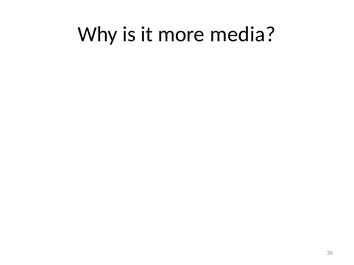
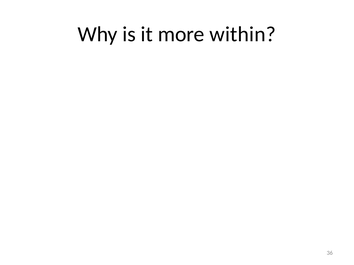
media: media -> within (243, 34)
